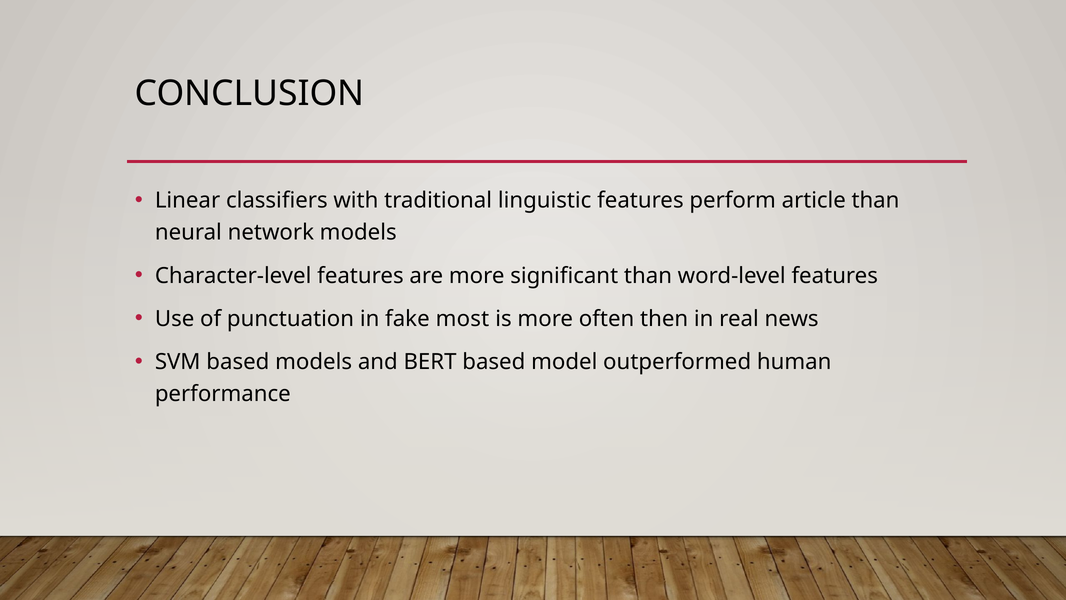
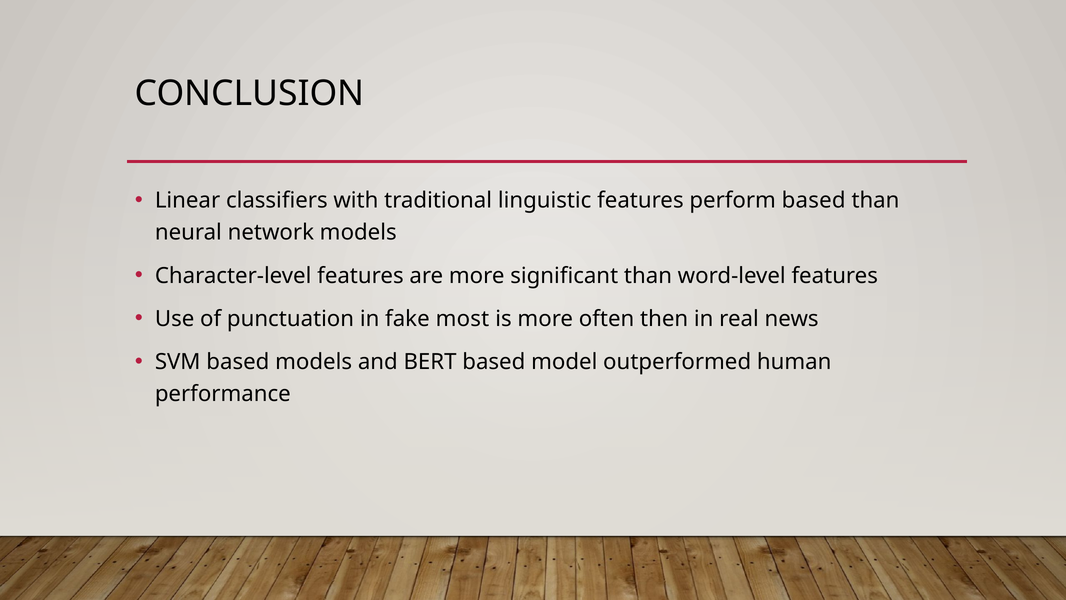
perform article: article -> based (814, 200)
